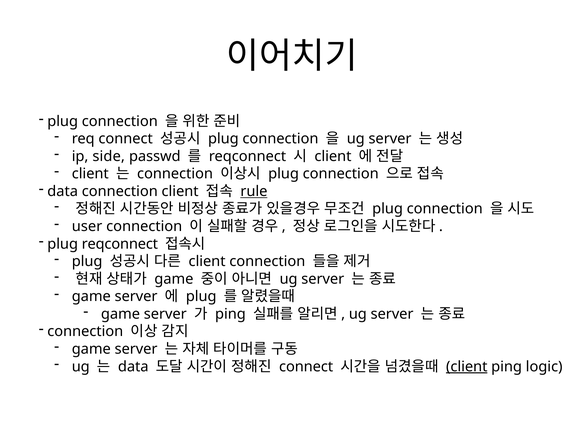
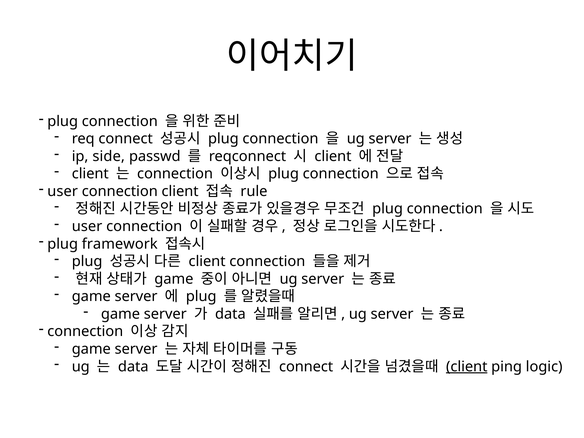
data: data -> user (63, 191)
rule underline: present -> none (254, 191)
plug reqconnect: reqconnect -> framework (120, 244)
ping: ping -> data (230, 314)
